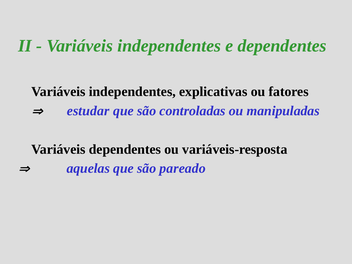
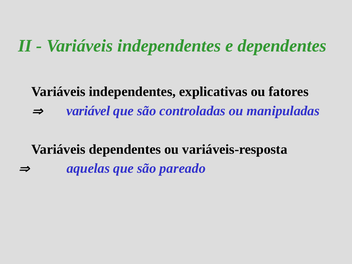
estudar: estudar -> variável (88, 111)
